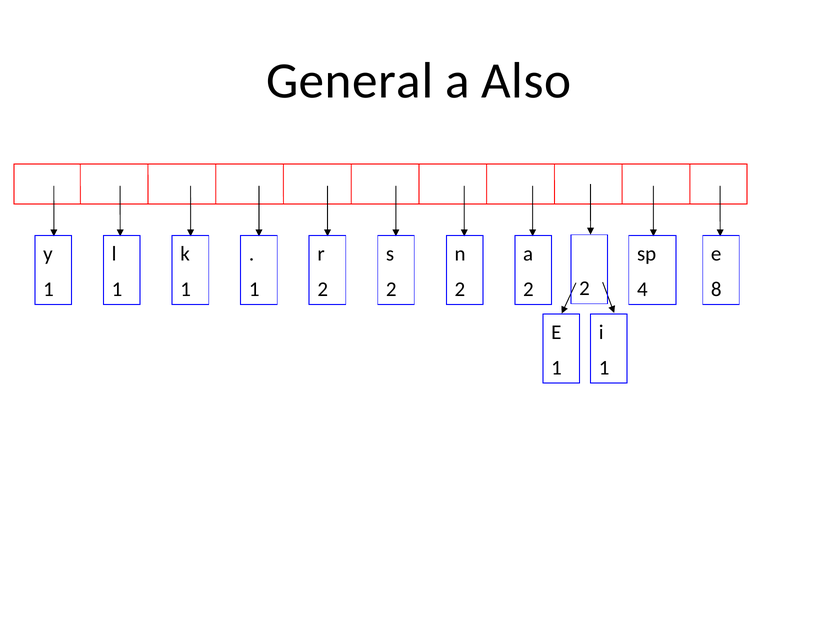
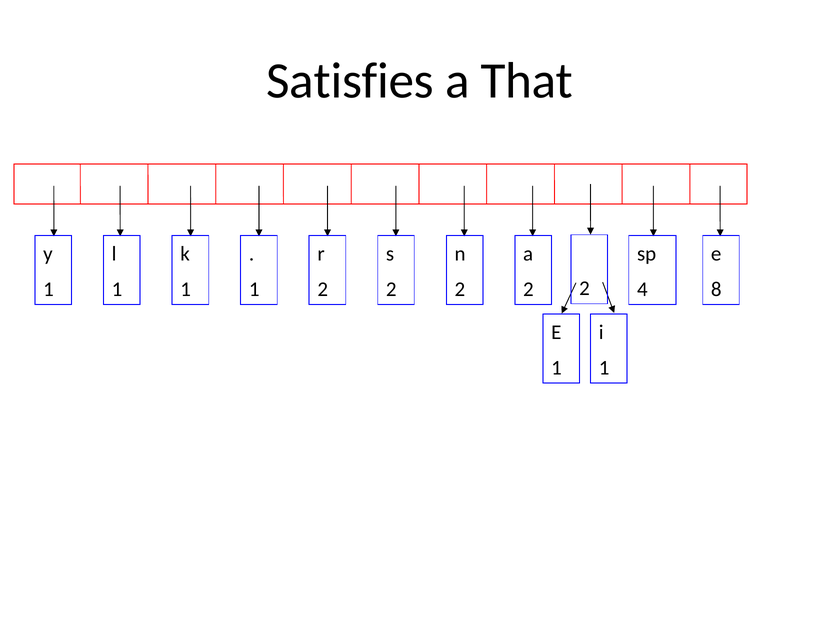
General: General -> Satisfies (350, 81)
Also: Also -> That (527, 81)
